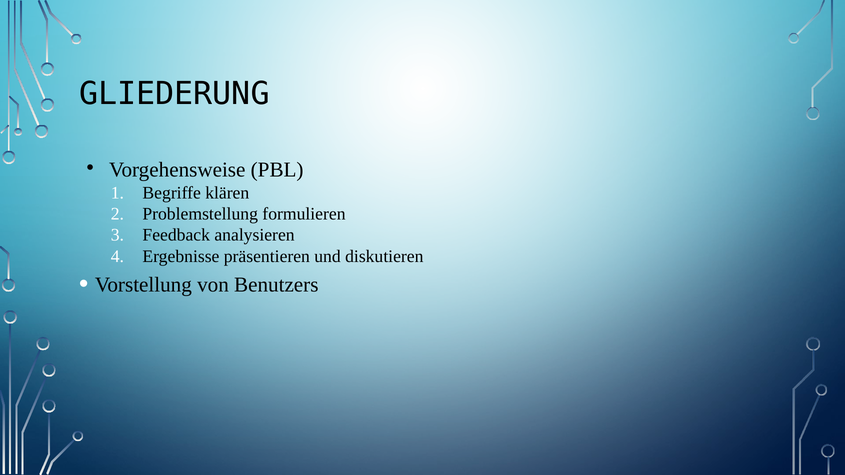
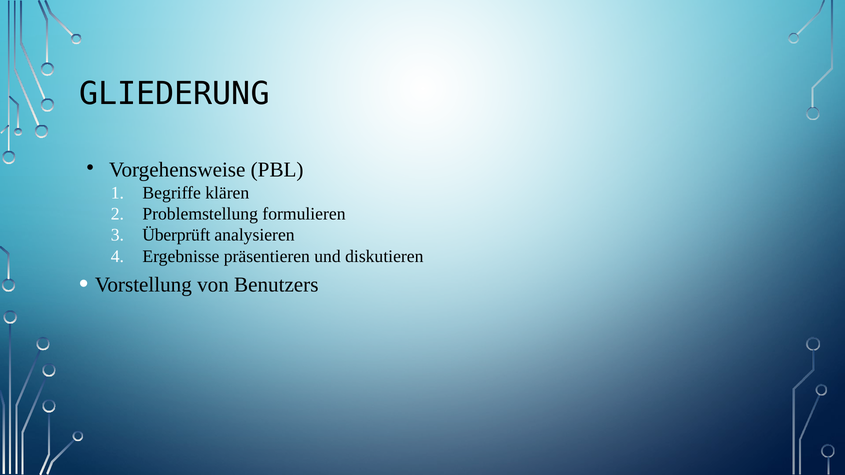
Feedback: Feedback -> Überprüft (176, 235)
